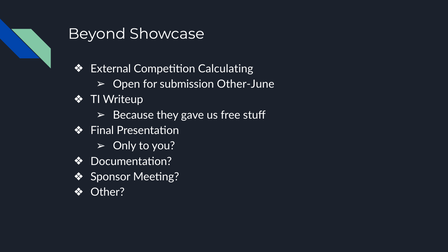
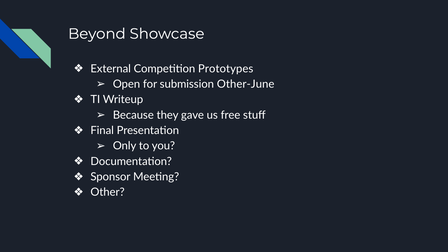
Calculating: Calculating -> Prototypes (226, 69)
